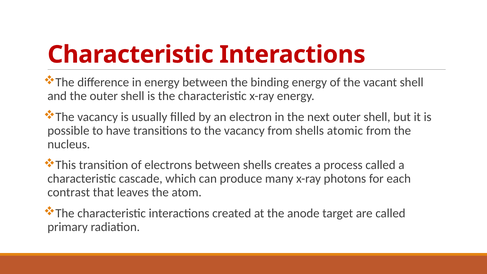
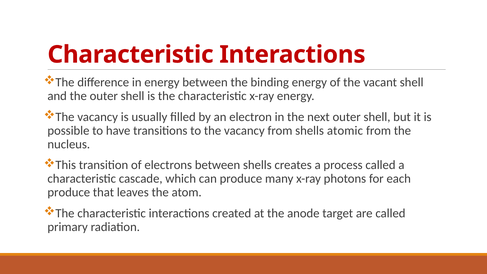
contrast: contrast -> produce (69, 192)
